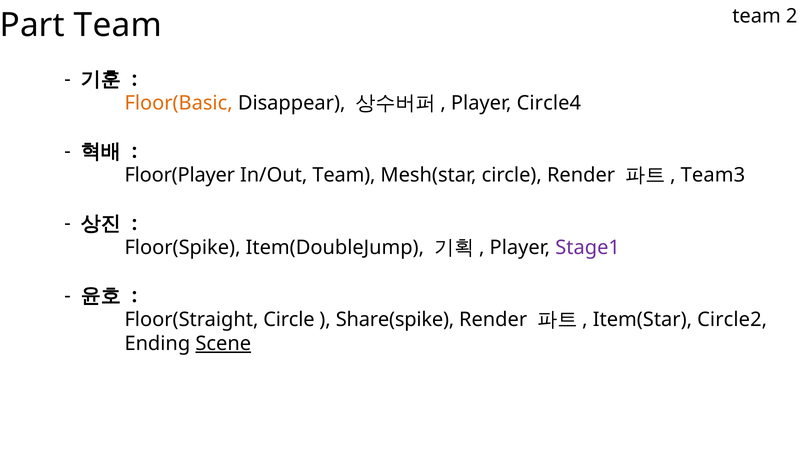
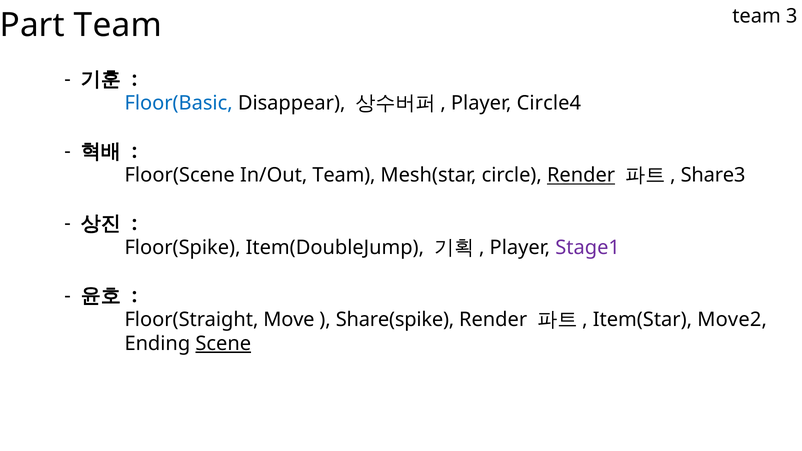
2: 2 -> 3 (792, 16)
Floor(Basic colour: orange -> blue (179, 103)
Floor(Player: Floor(Player -> Floor(Scene (180, 175)
Render underline: none -> present (581, 175)
Team3: Team3 -> Share3 (713, 175)
Floor(Straight Circle: Circle -> Move (289, 320)
Circle2: Circle2 -> Move2 (732, 320)
